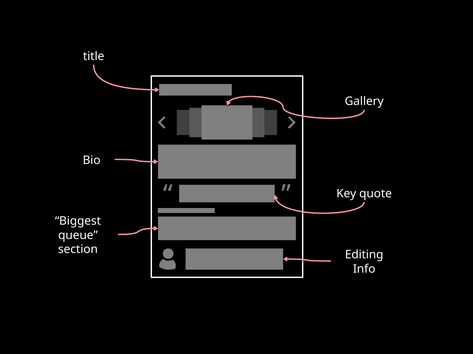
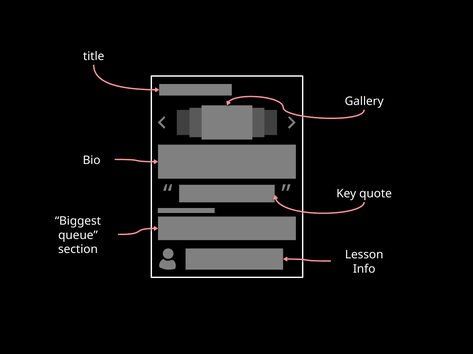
Editing: Editing -> Lesson (364, 255)
